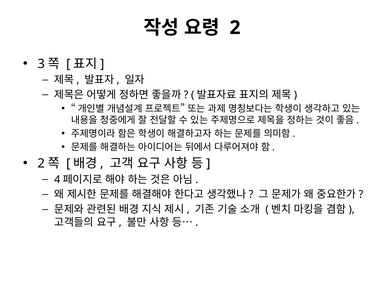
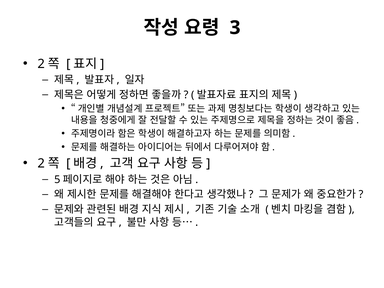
2: 2 -> 3 (235, 28)
3: 3 -> 2 (41, 64)
4: 4 -> 5 (57, 180)
